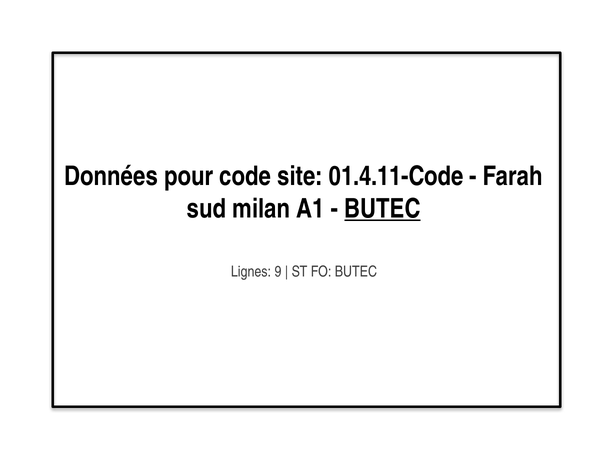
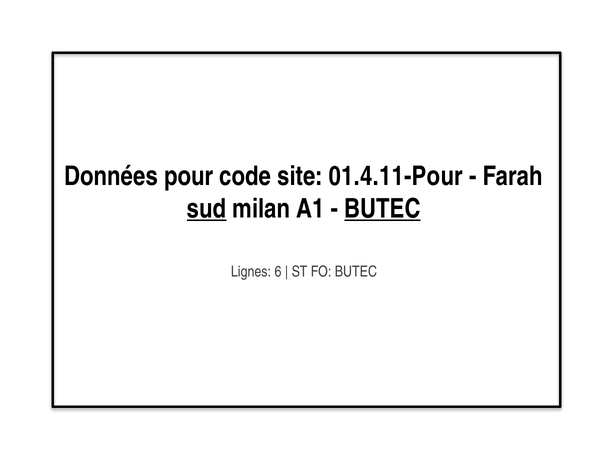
01.4.11-Code: 01.4.11-Code -> 01.4.11-Pour (396, 176)
sud underline: none -> present (207, 209)
9: 9 -> 6 (278, 272)
